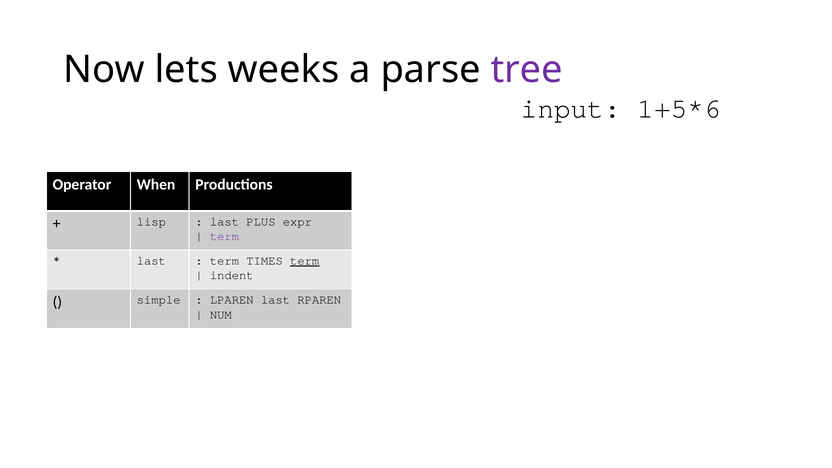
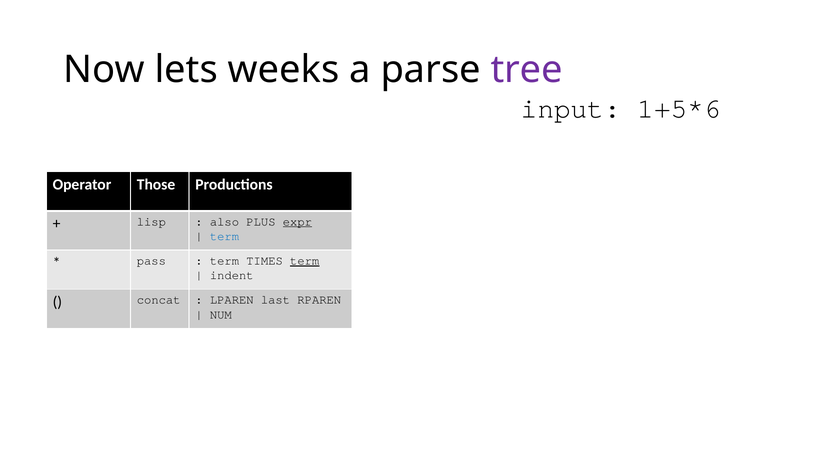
When: When -> Those (156, 185)
last: last -> also (224, 222)
expr underline: none -> present (297, 222)
term colour: purple -> blue (224, 236)
last: last -> pass (151, 261)
simple: simple -> concat (159, 300)
